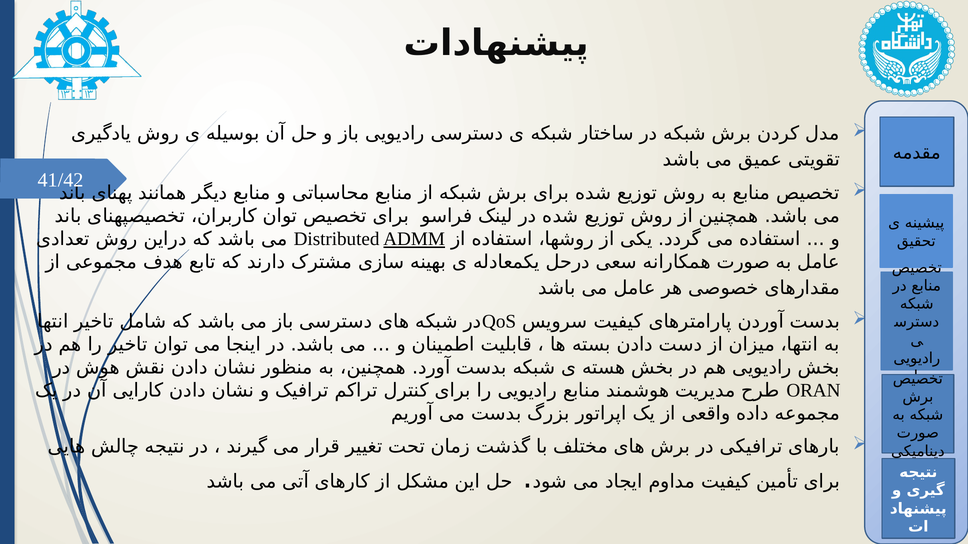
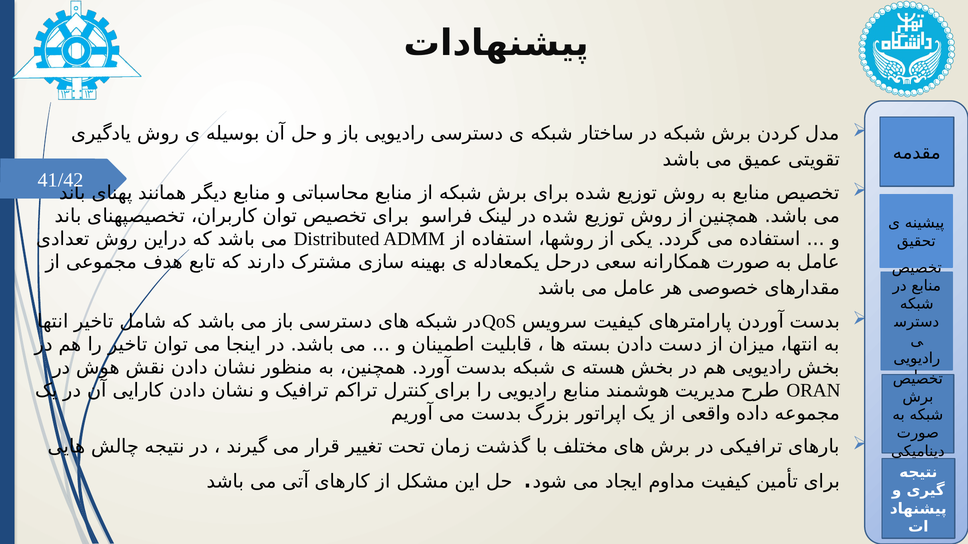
ADMM underline: present -> none (414, 239)
